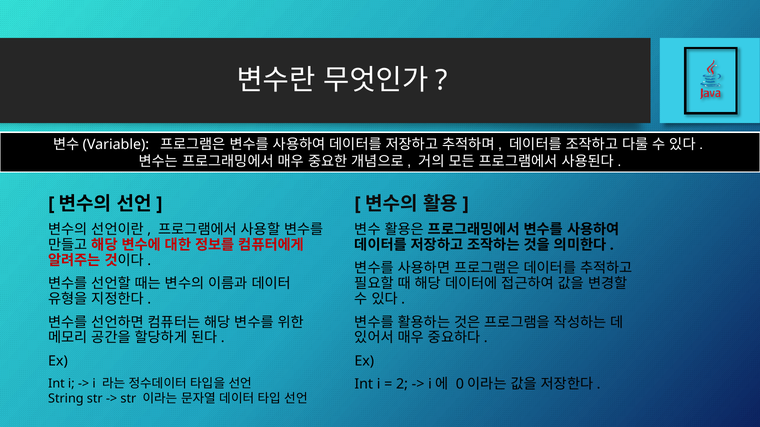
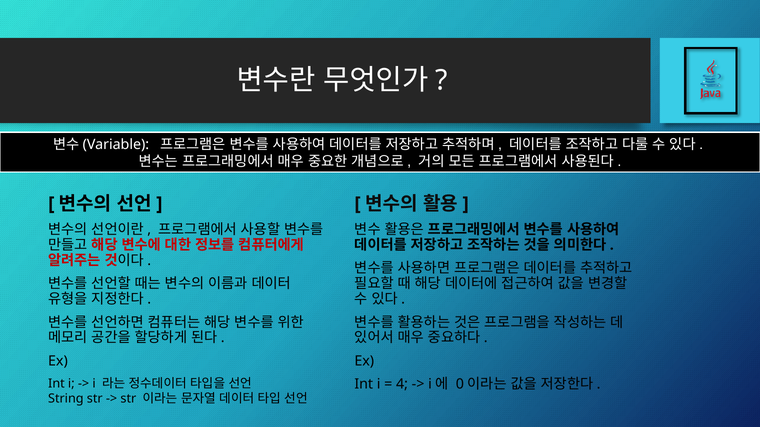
2: 2 -> 4 (402, 385)
